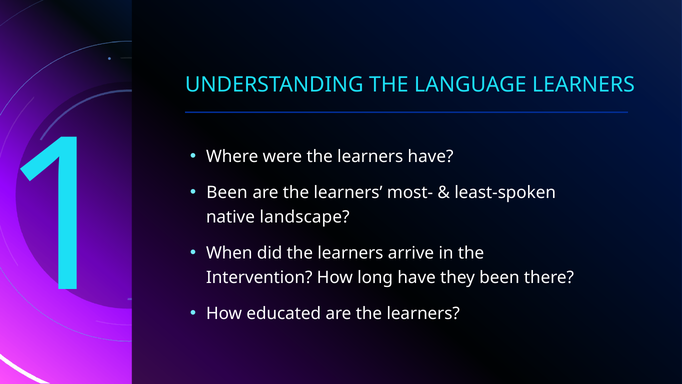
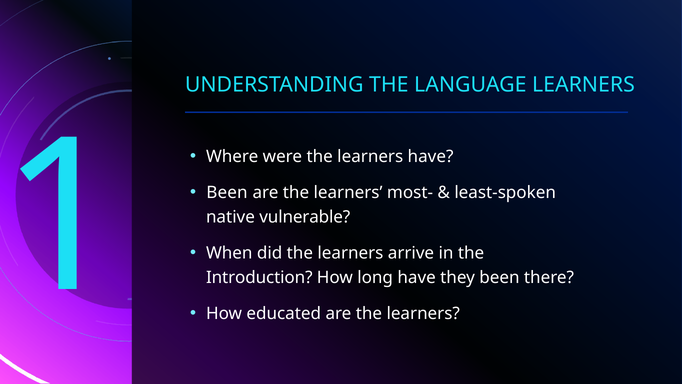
landscape: landscape -> vulnerable (305, 217)
Intervention: Intervention -> Introduction (259, 277)
